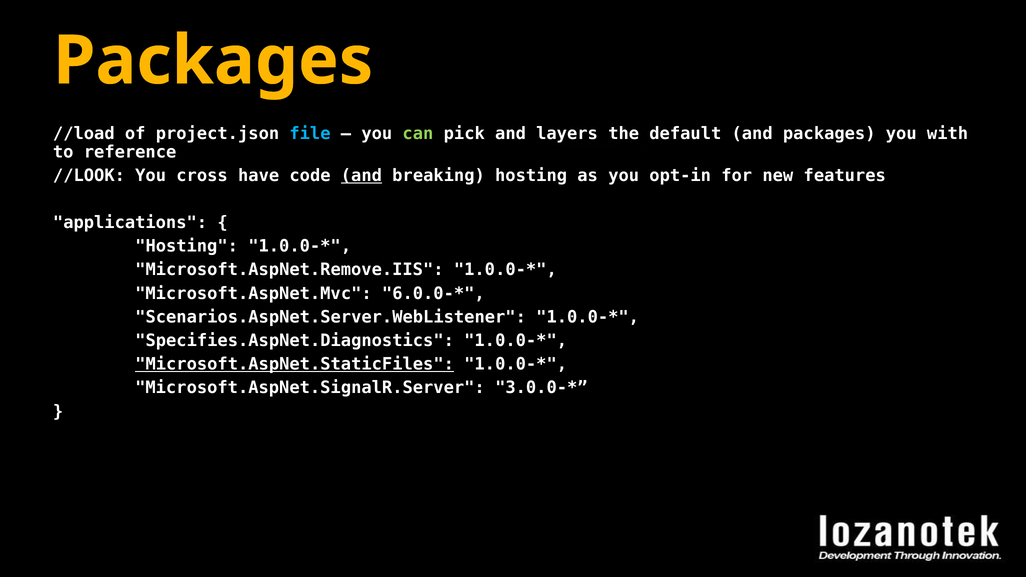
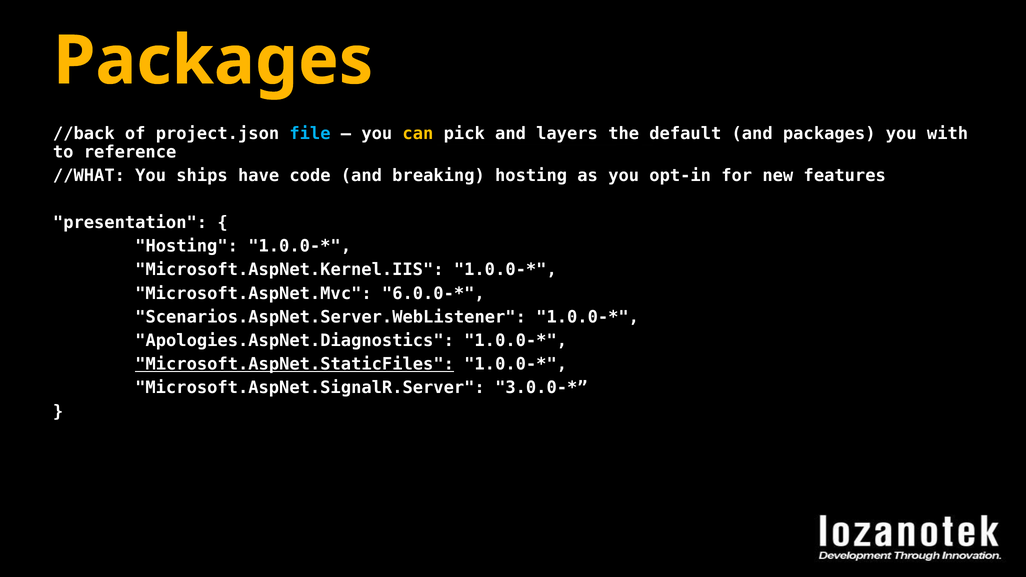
//load: //load -> //back (84, 134)
can colour: light green -> yellow (418, 134)
//LOOK: //LOOK -> //WHAT (89, 176)
cross: cross -> ships (202, 176)
and underline: present -> none (361, 176)
applications: applications -> presentation (130, 223)
Microsoft.AspNet.Remove.IIS: Microsoft.AspNet.Remove.IIS -> Microsoft.AspNet.Kernel.IIS (289, 270)
Specifies.AspNet.Diagnostics: Specifies.AspNet.Diagnostics -> Apologies.AspNet.Diagnostics (295, 341)
